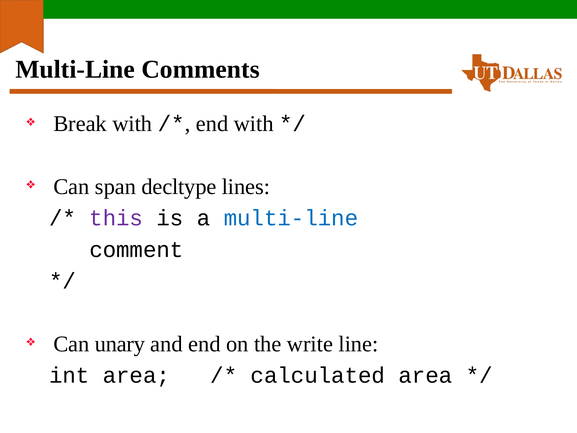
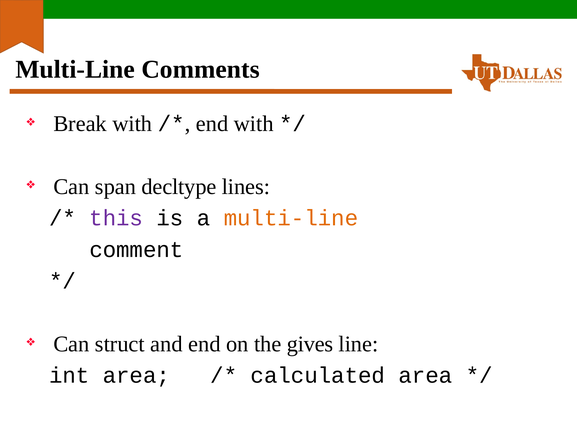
multi-line colour: blue -> orange (291, 218)
unary: unary -> struct (120, 344)
write: write -> gives (310, 344)
